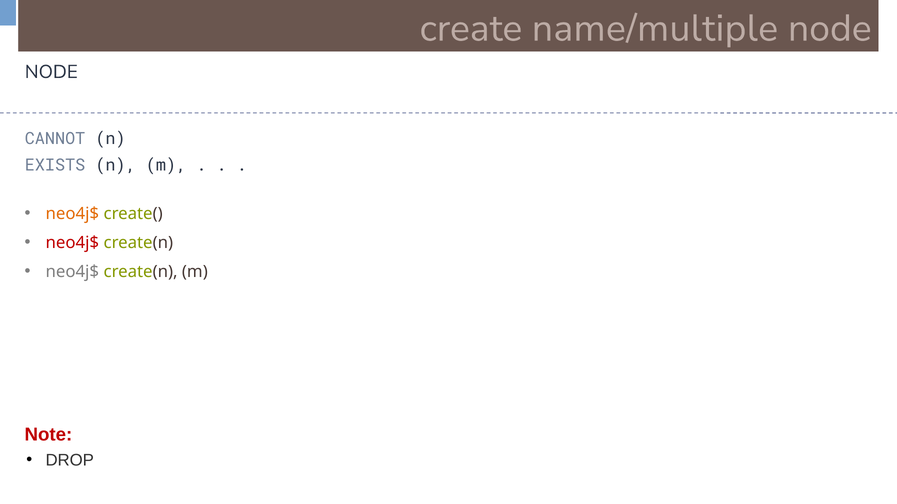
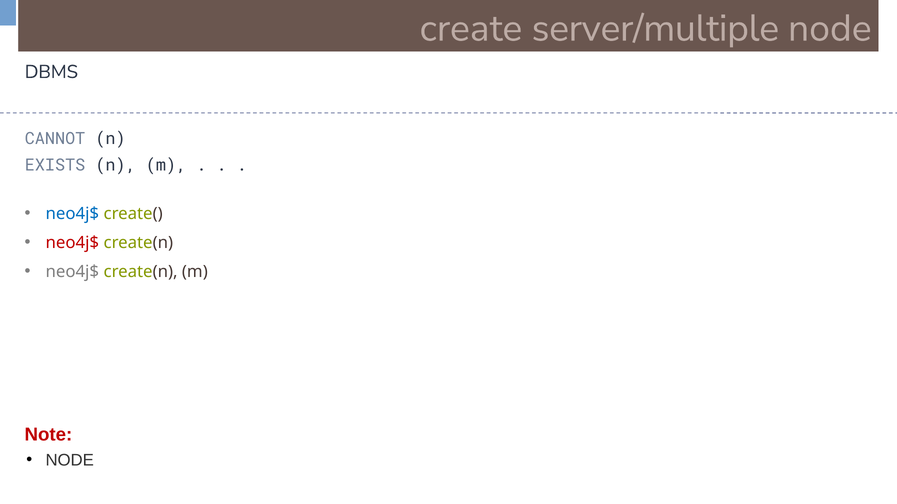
name/multiple: name/multiple -> server/multiple (655, 28)
NODE: NODE -> DBMS (51, 72)
neo4j$ colour: orange -> blue (72, 214)
DROP: DROP -> NODE (70, 461)
